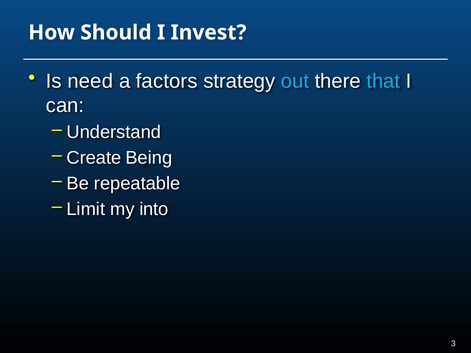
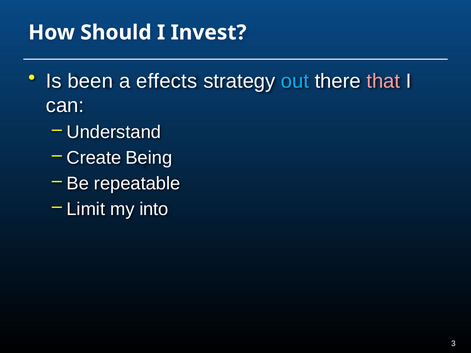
need: need -> been (90, 81)
factors: factors -> effects (167, 81)
that colour: light blue -> pink (383, 81)
